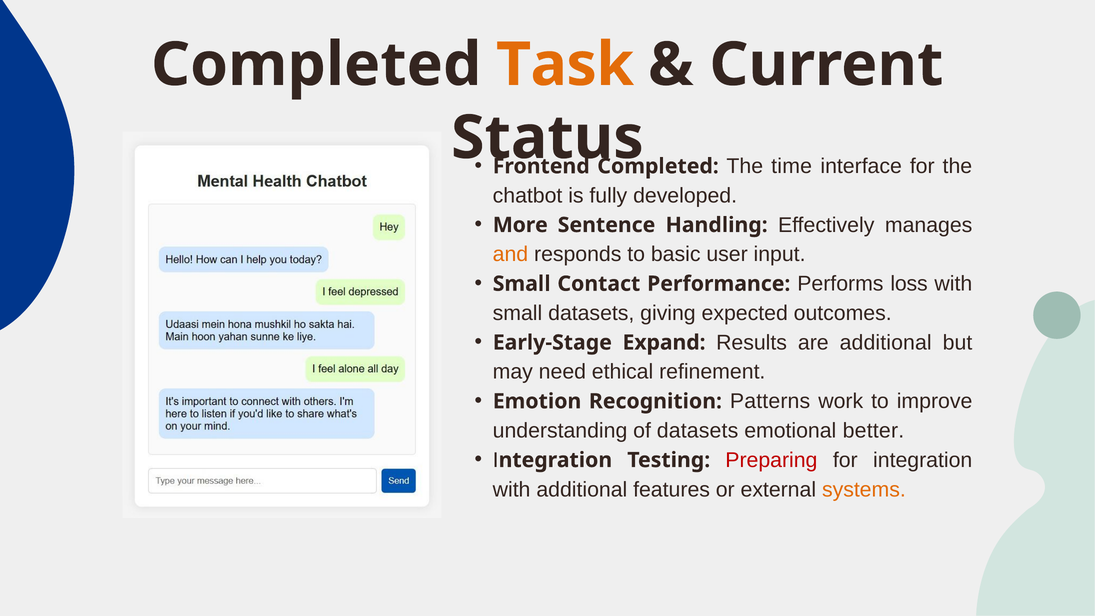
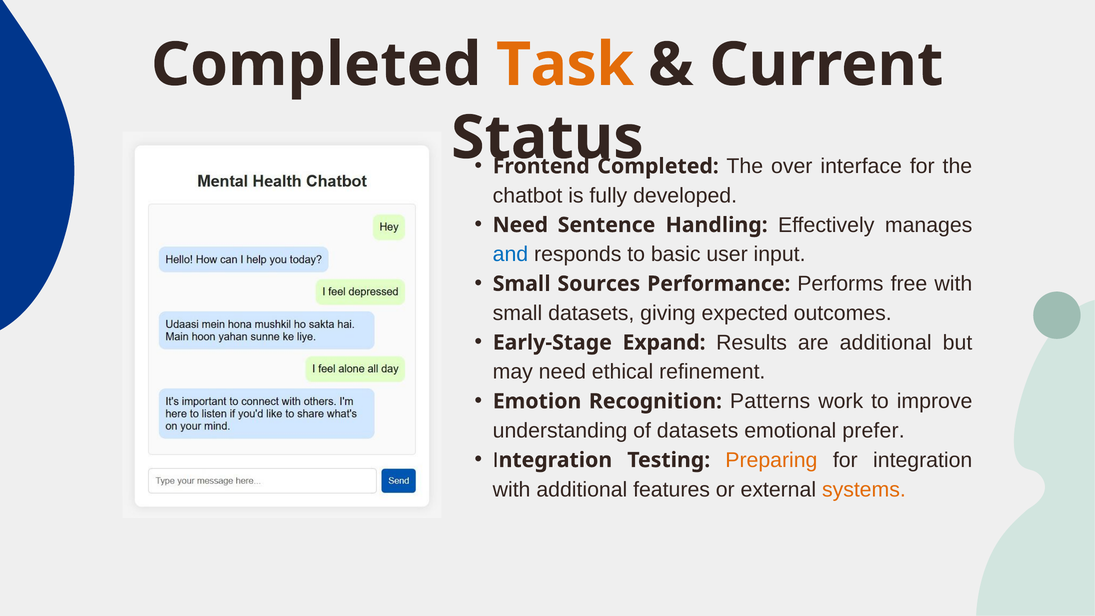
time: time -> over (792, 166)
More: More -> Need (520, 225)
and colour: orange -> blue (510, 254)
Contact: Contact -> Sources (599, 284)
loss: loss -> free (909, 284)
better: better -> prefer (873, 431)
Preparing colour: red -> orange (771, 460)
